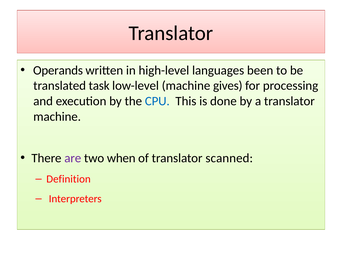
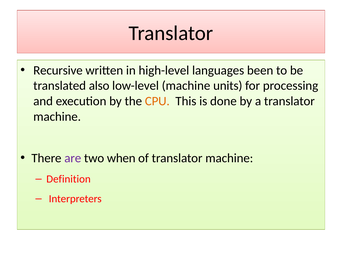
Operands: Operands -> Recursive (58, 70)
task: task -> also (99, 86)
gives: gives -> units (228, 86)
CPU colour: blue -> orange (157, 101)
of translator scanned: scanned -> machine (229, 158)
